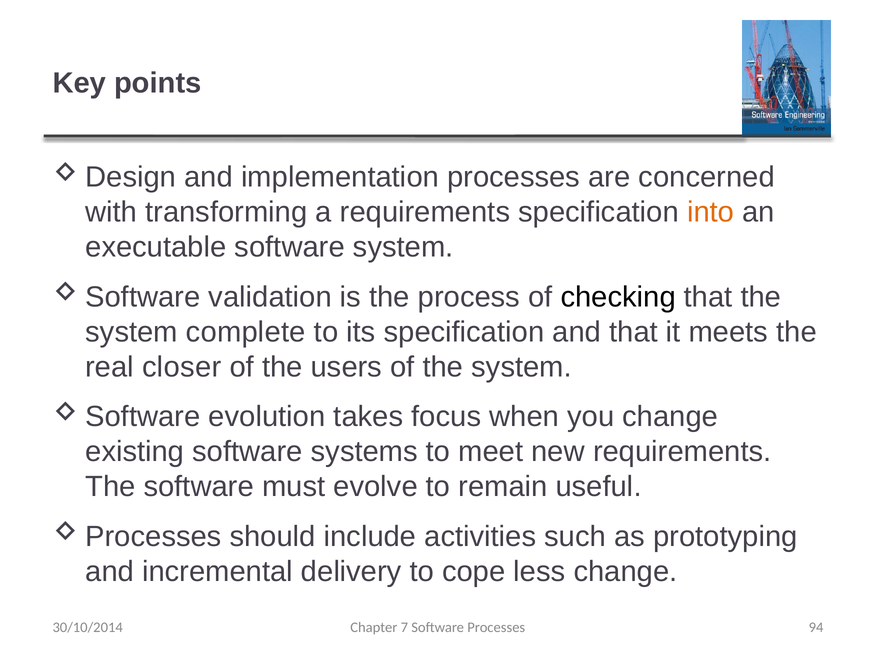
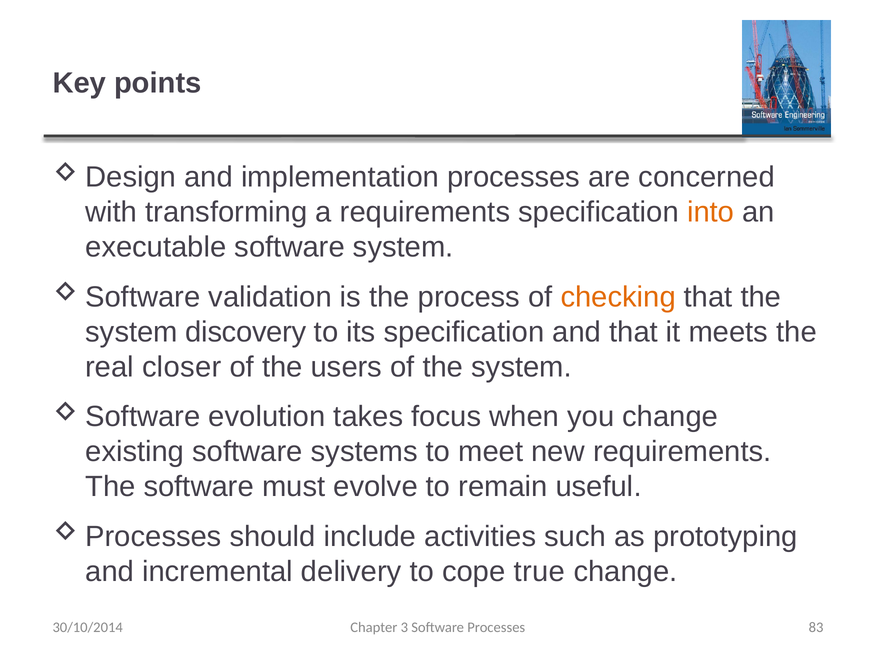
checking colour: black -> orange (618, 297)
complete: complete -> discovery (246, 332)
less: less -> true (539, 571)
7: 7 -> 3 (404, 627)
94: 94 -> 83 (816, 627)
